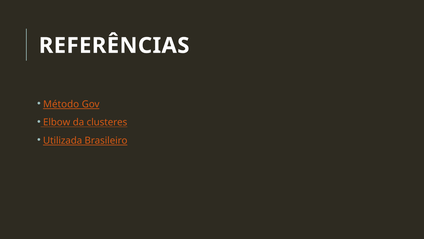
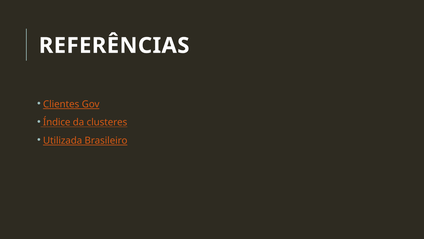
Método: Método -> Clientes (61, 104)
Elbow: Elbow -> Índice (57, 122)
